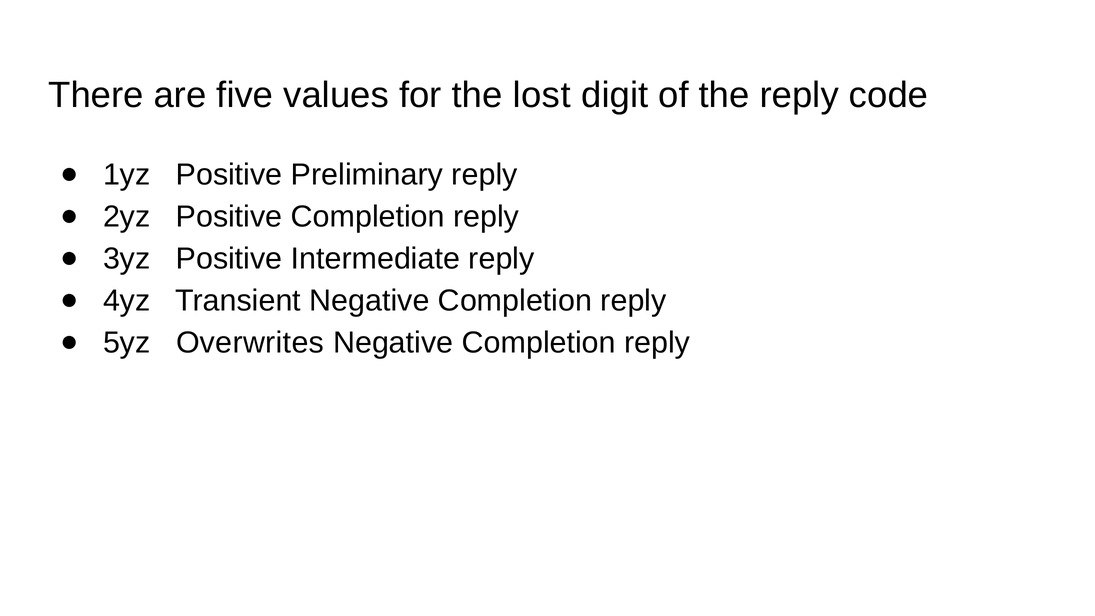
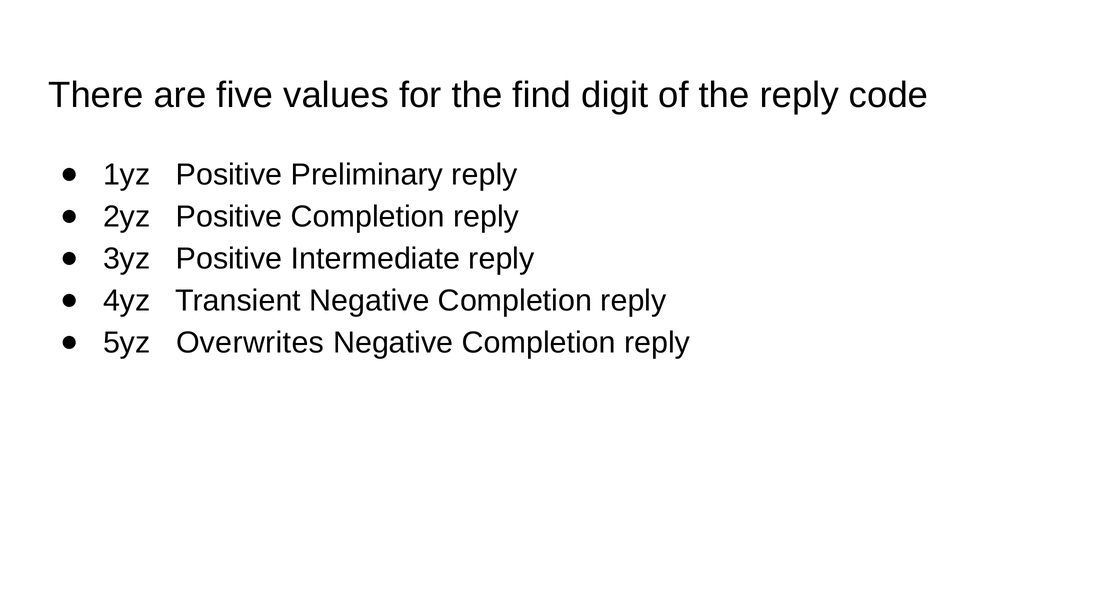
lost: lost -> find (542, 95)
